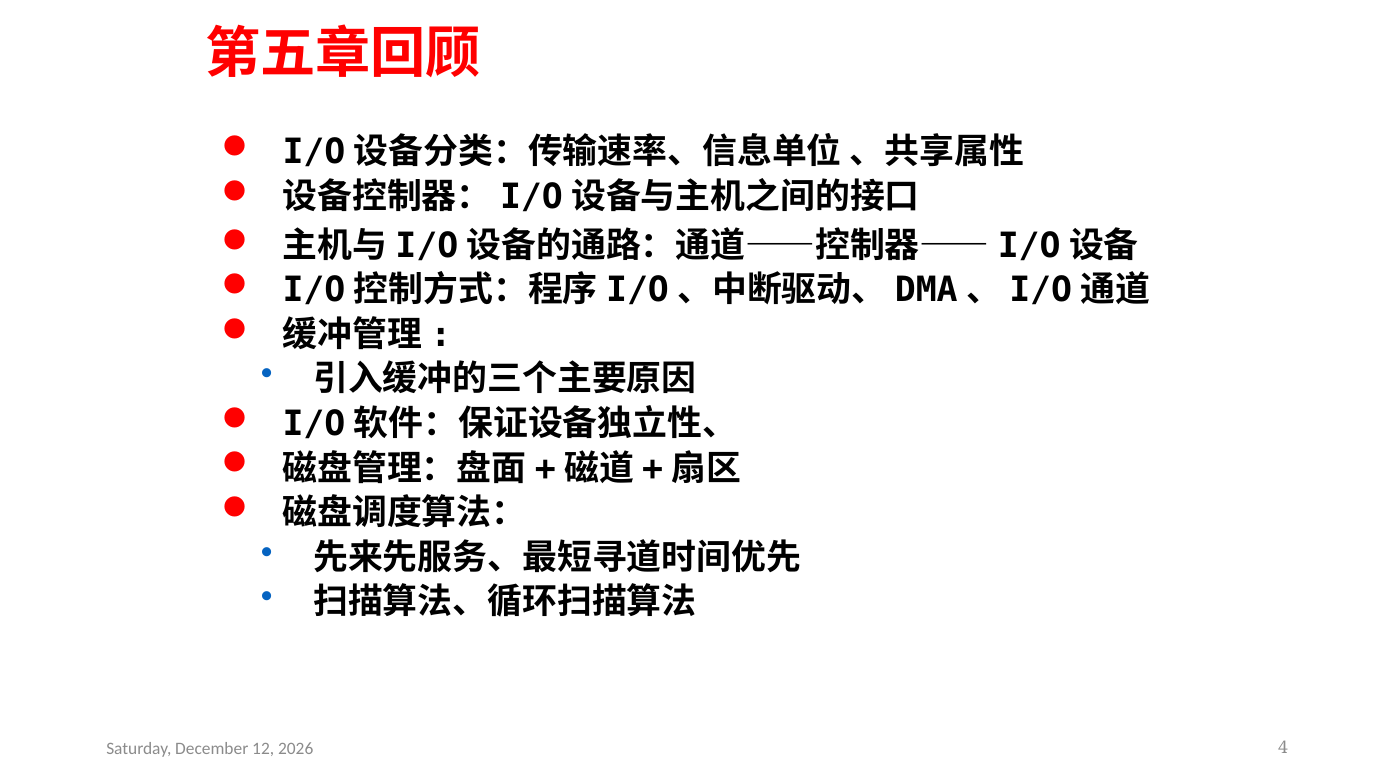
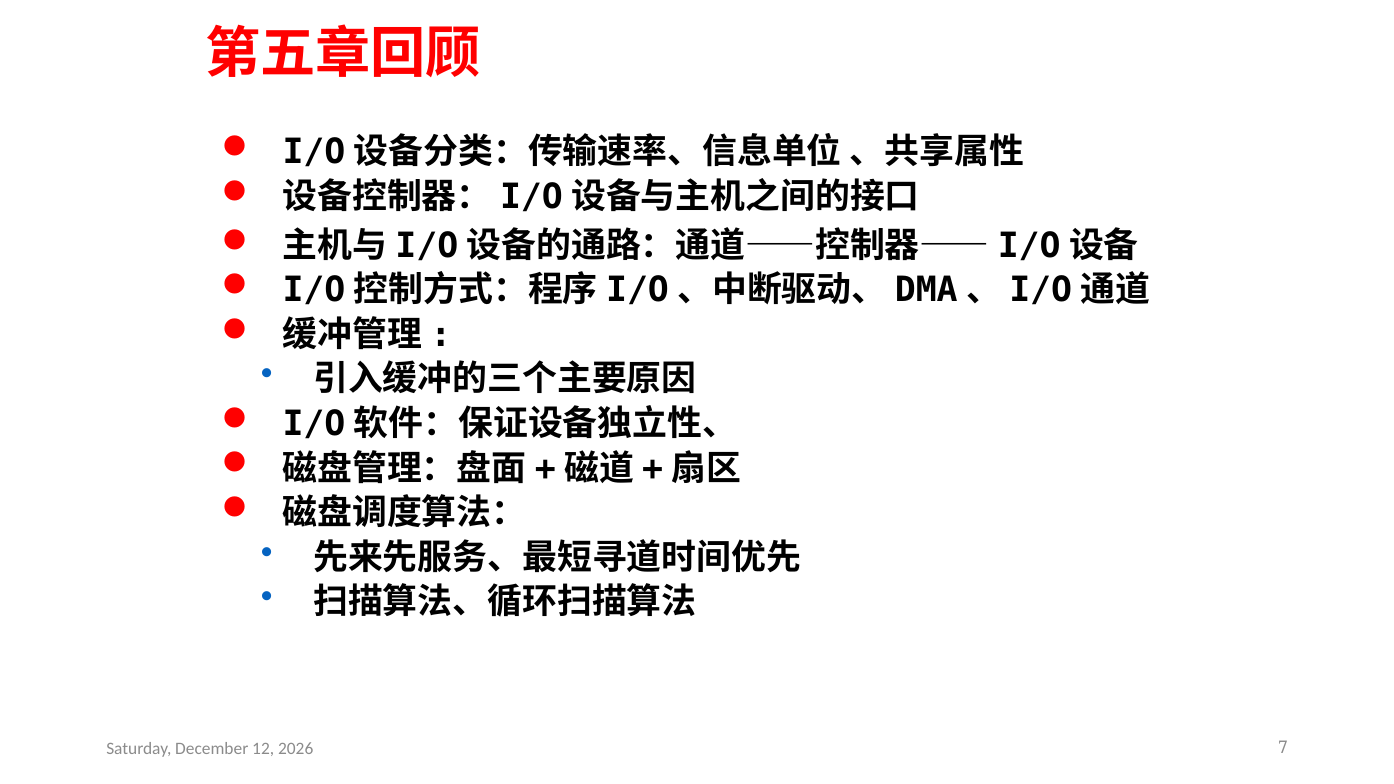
4: 4 -> 7 (1283, 747)
